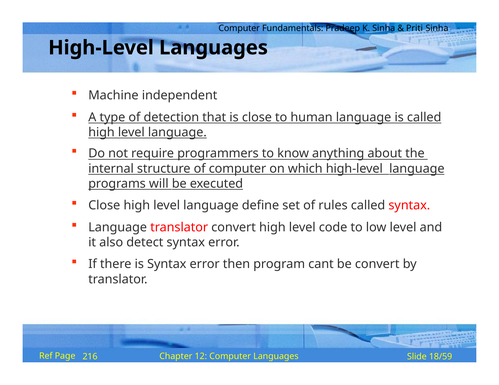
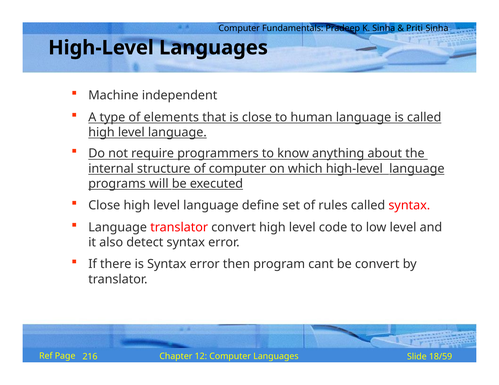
detection: detection -> elements (171, 117)
